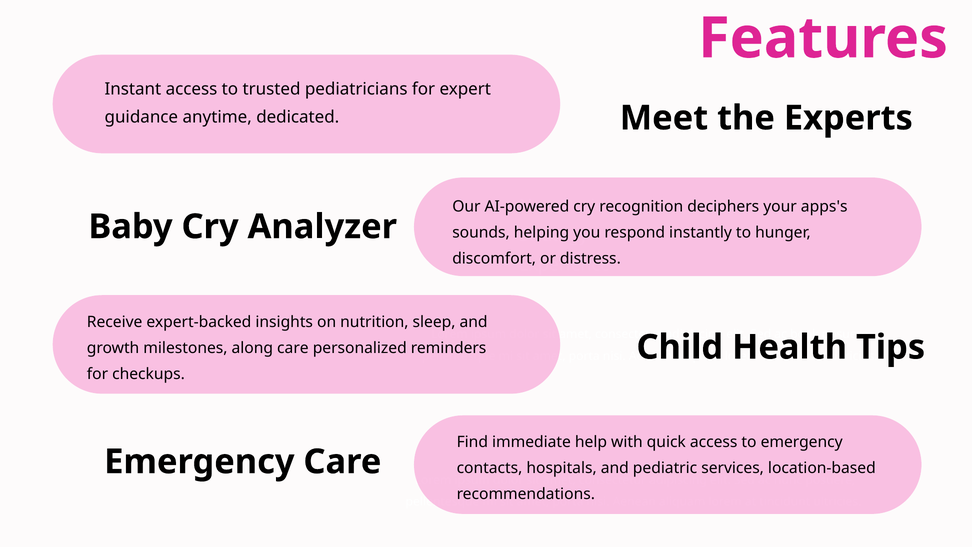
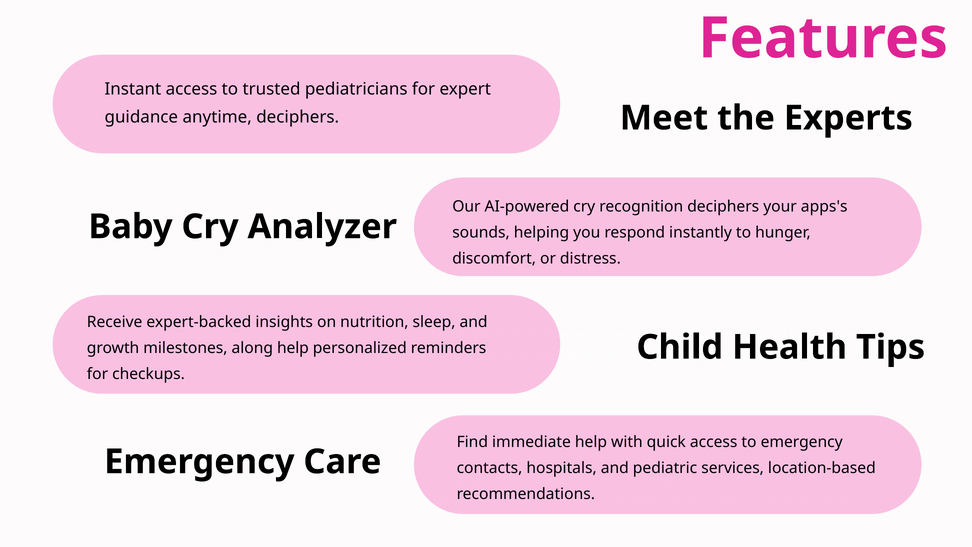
anytime dedicated: dedicated -> deciphers (298, 117)
along care: care -> help (293, 348)
